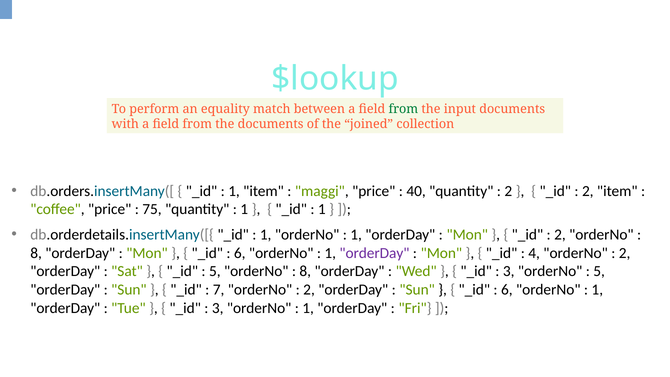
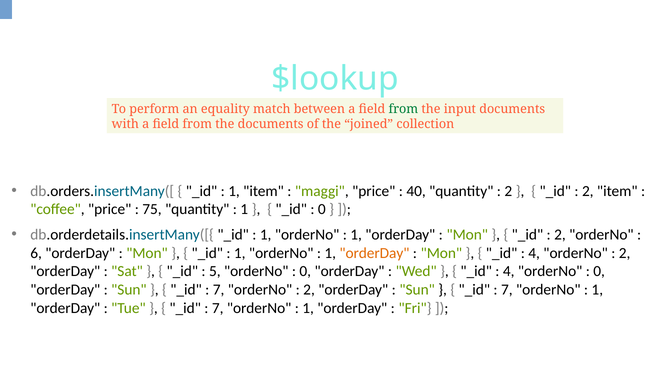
1: 1 -> 0 (322, 209)
8: 8 -> 6 (36, 253)
6: 6 -> 1 (240, 253)
orderDay colour: purple -> orange (374, 253)
8: 8 -> 0 (305, 271)
3: 3 -> 4 (509, 271)
5: 5 -> 0 (599, 271)
6: 6 -> 7 (507, 290)
3: 3 -> 7 (218, 308)
